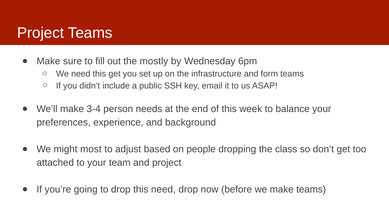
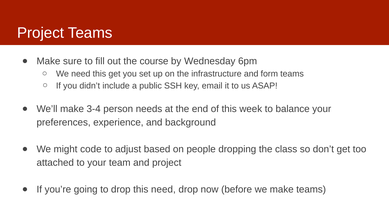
mostly: mostly -> course (154, 61)
most: most -> code (91, 149)
